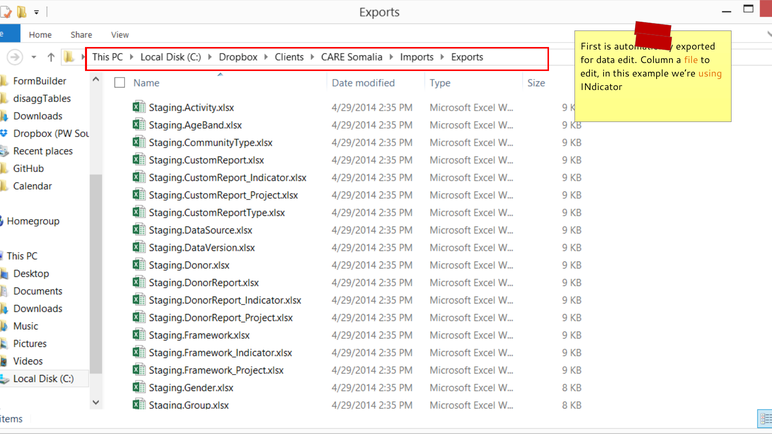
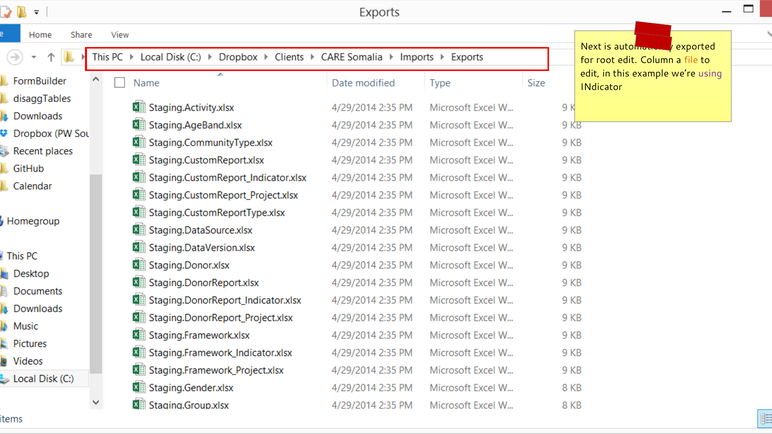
First: First -> Next (591, 46)
data: data -> root (606, 60)
using colour: orange -> purple (710, 74)
